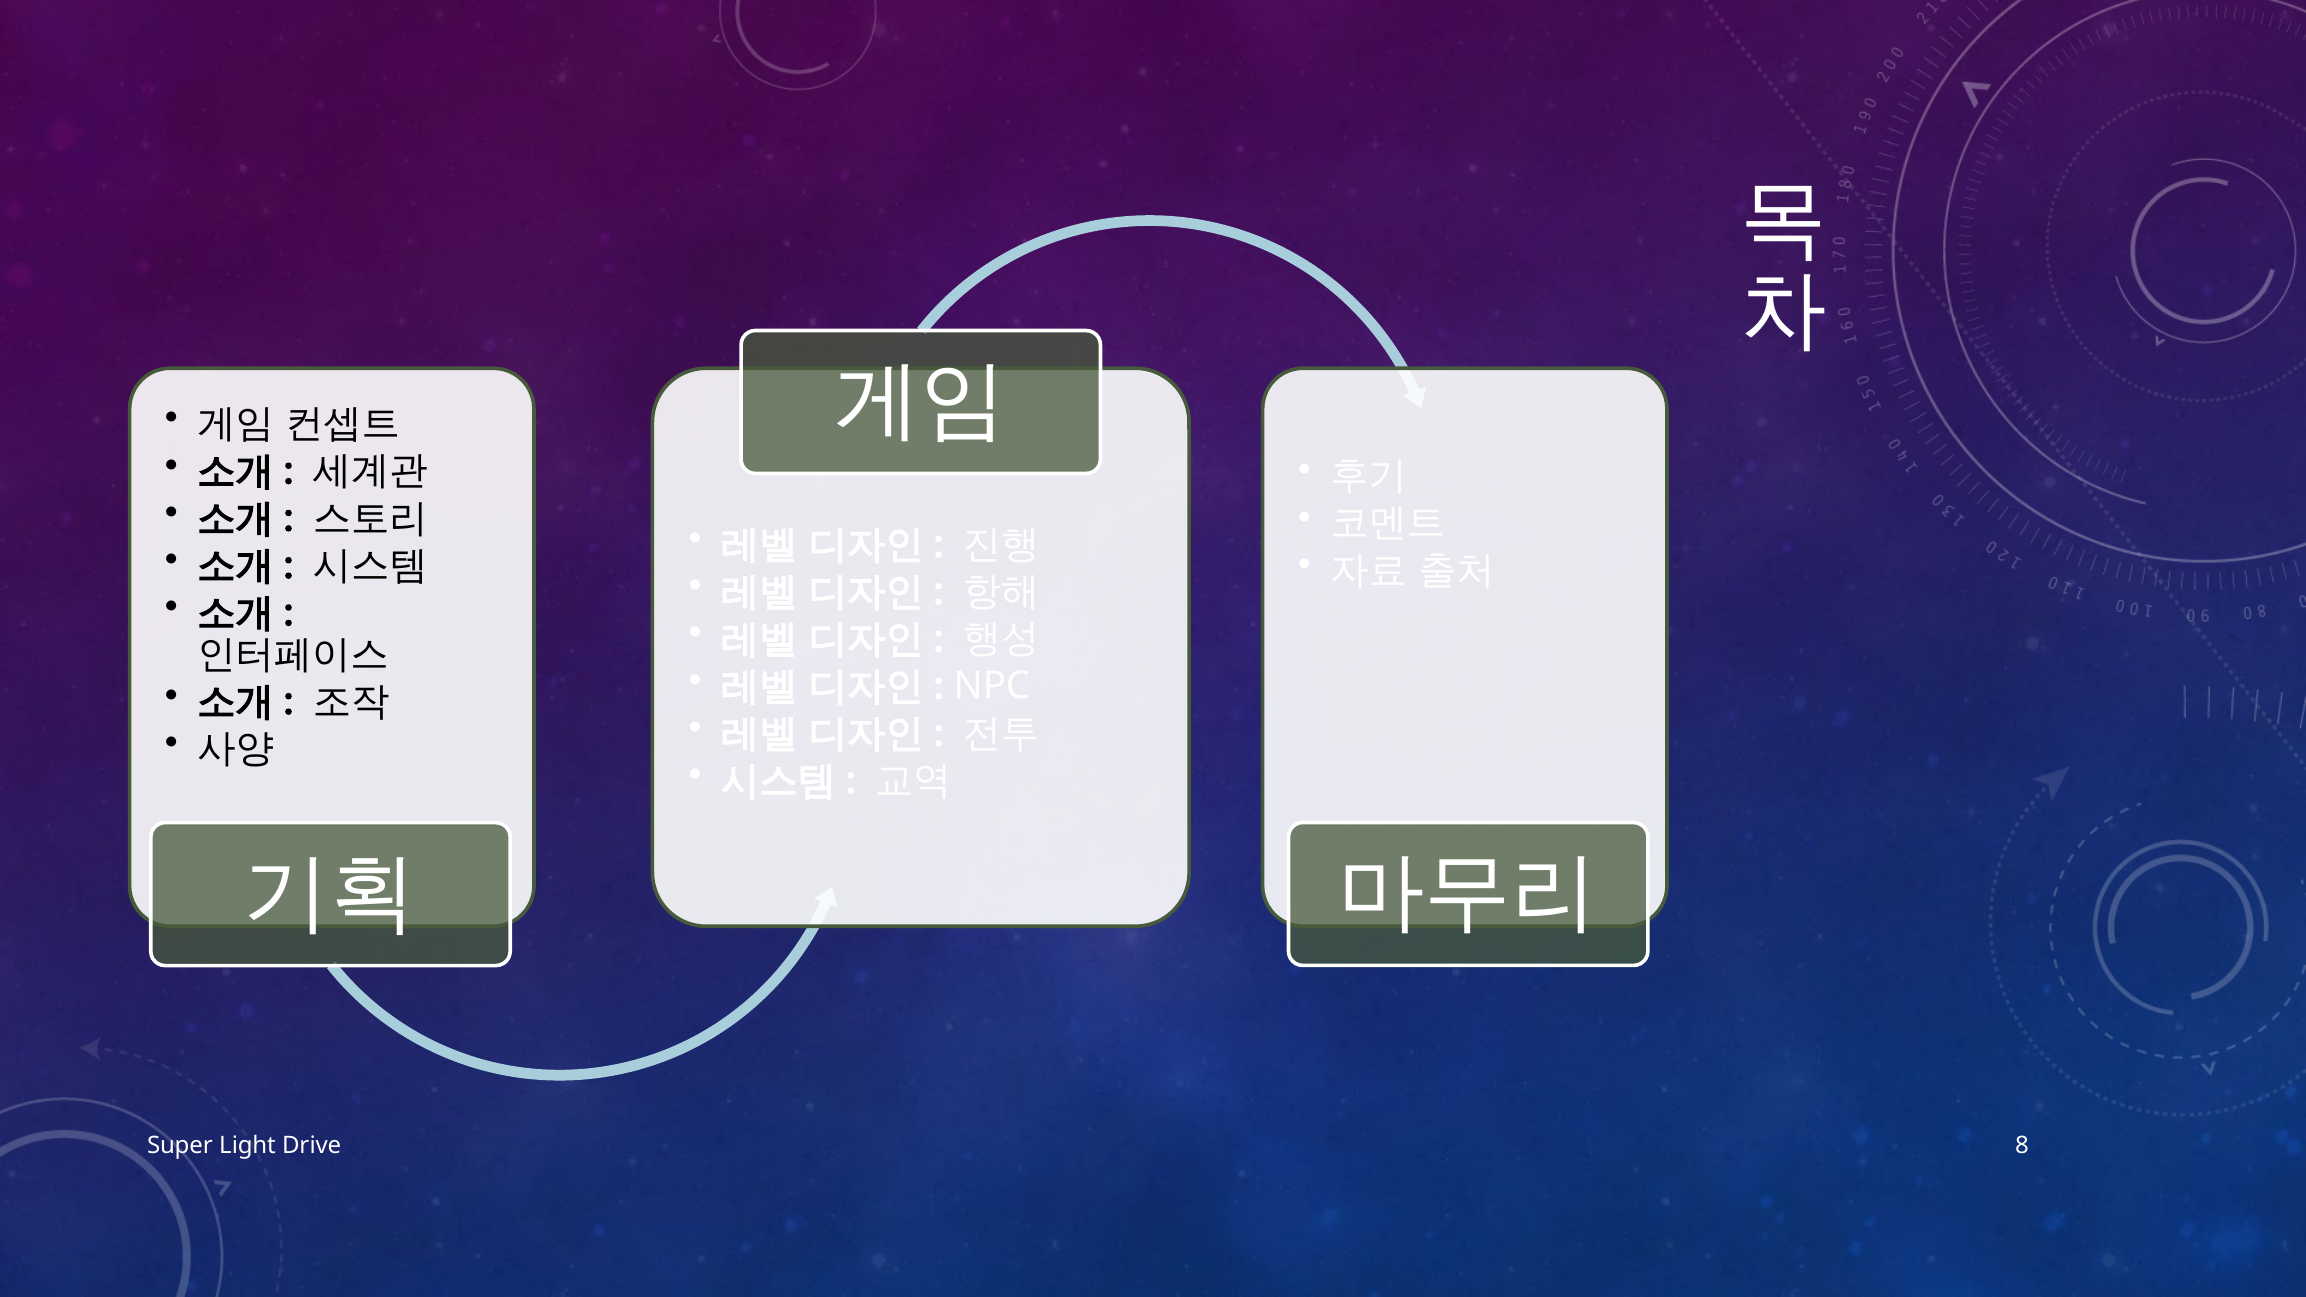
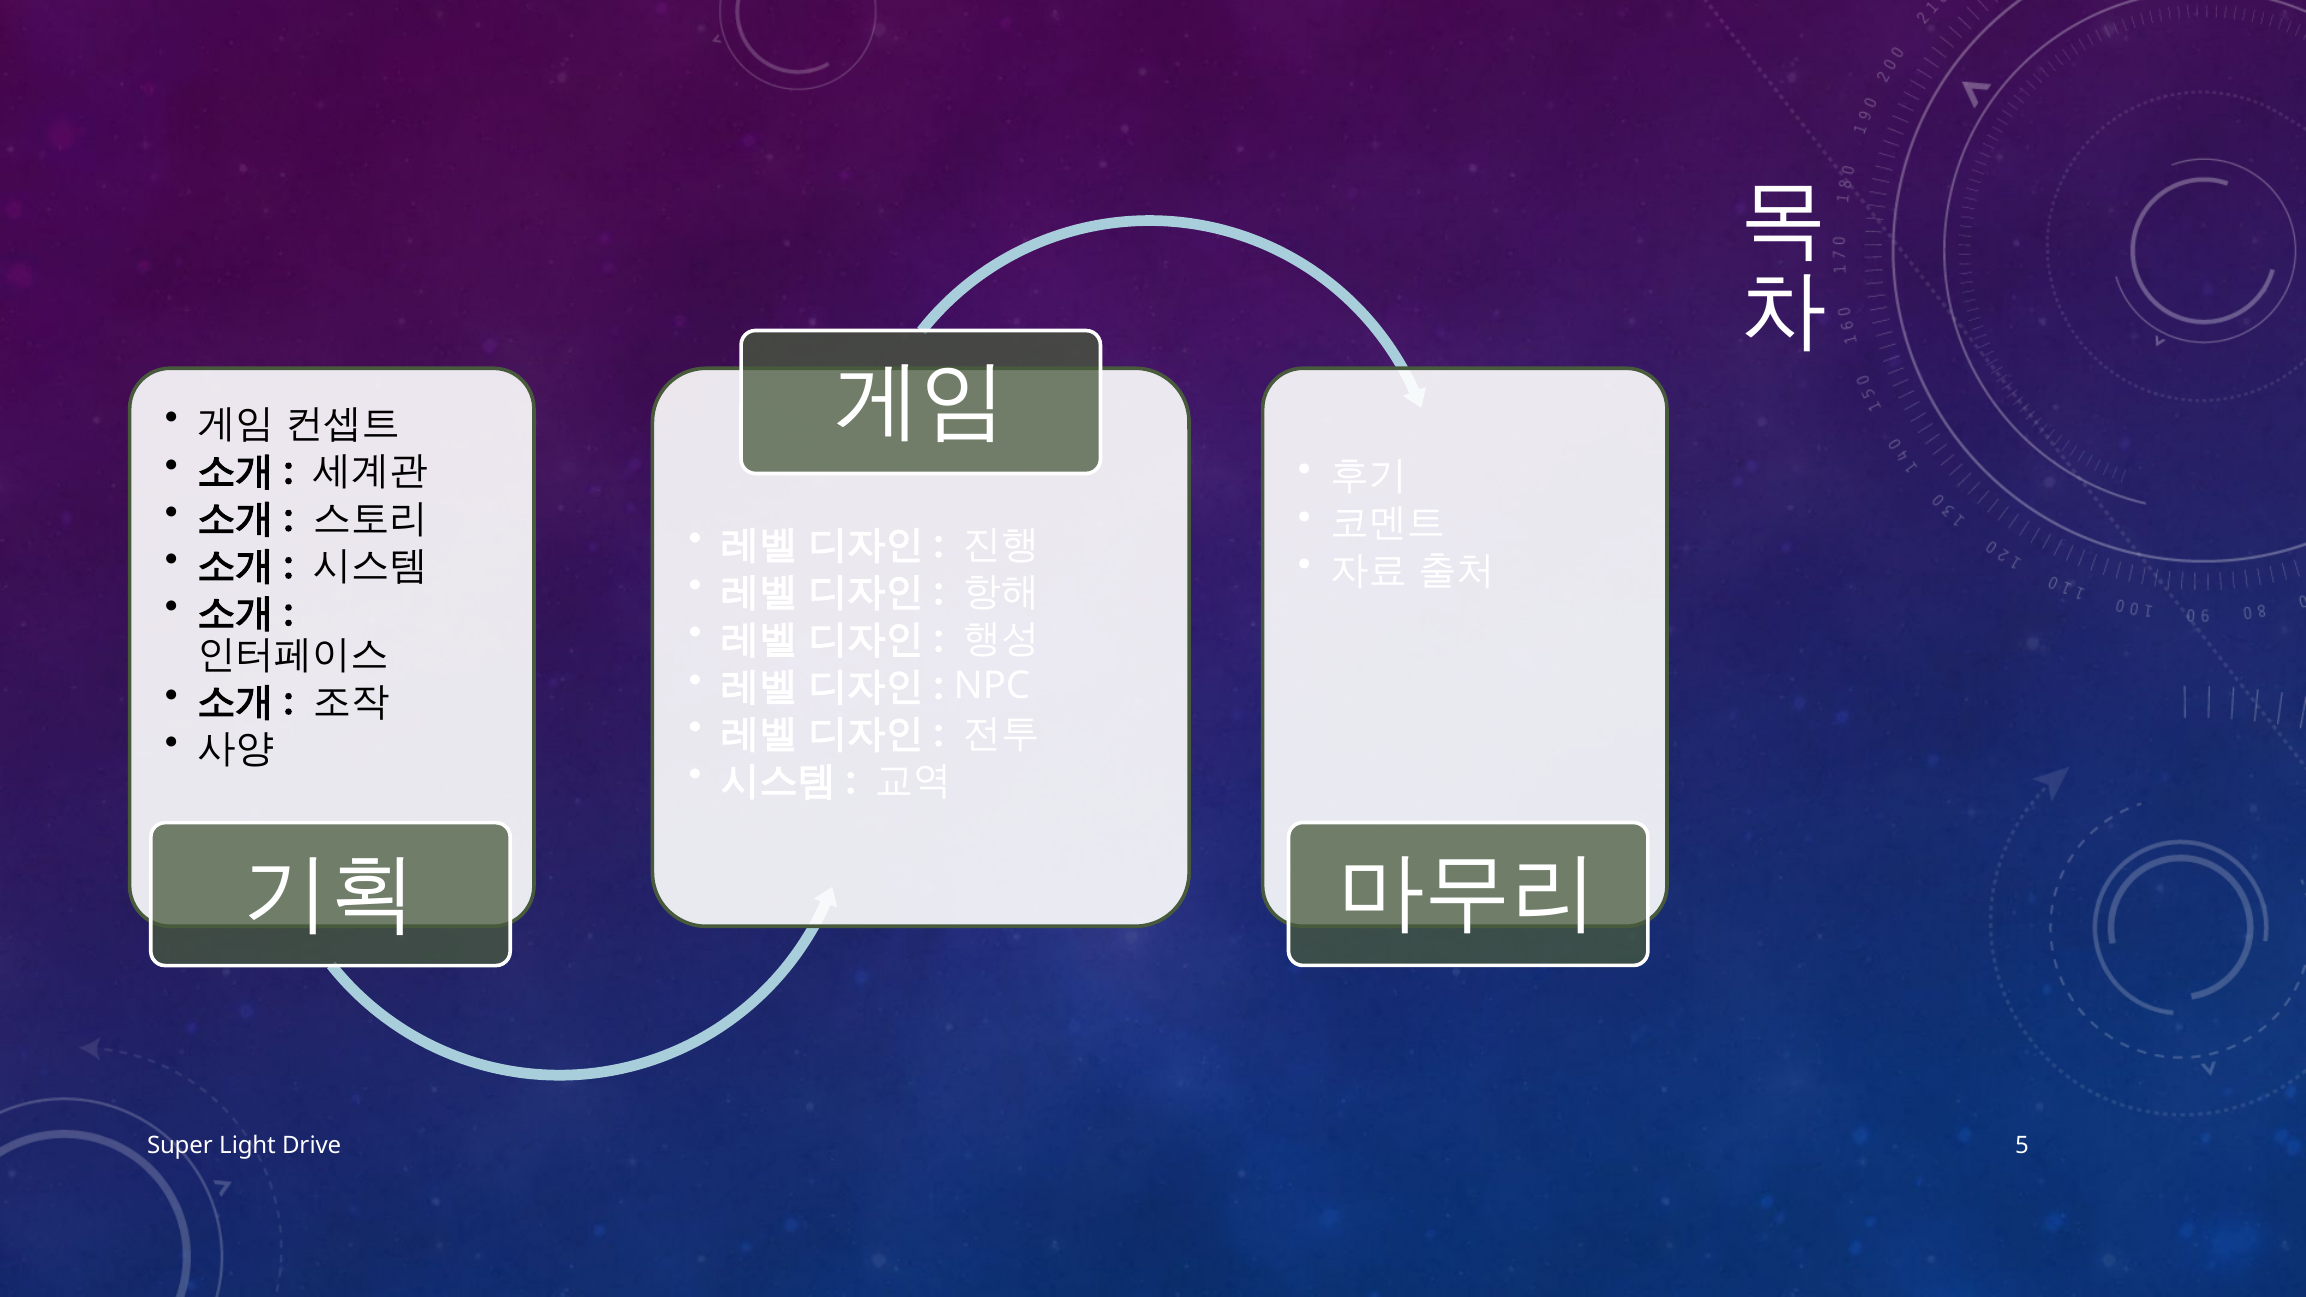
8: 8 -> 5 (2022, 1146)
